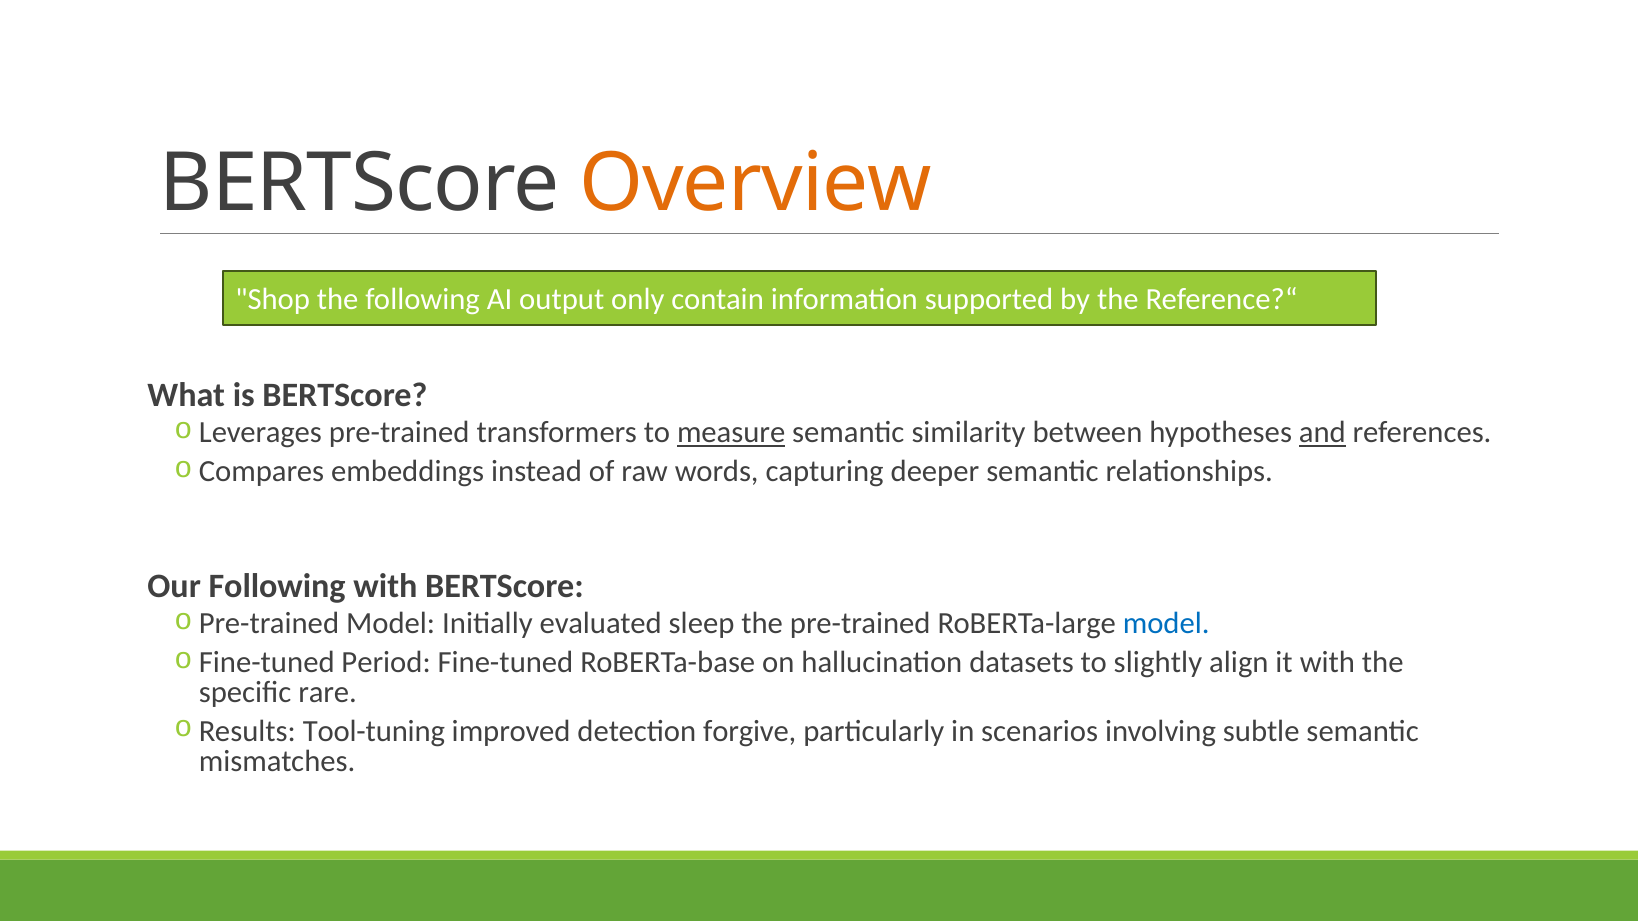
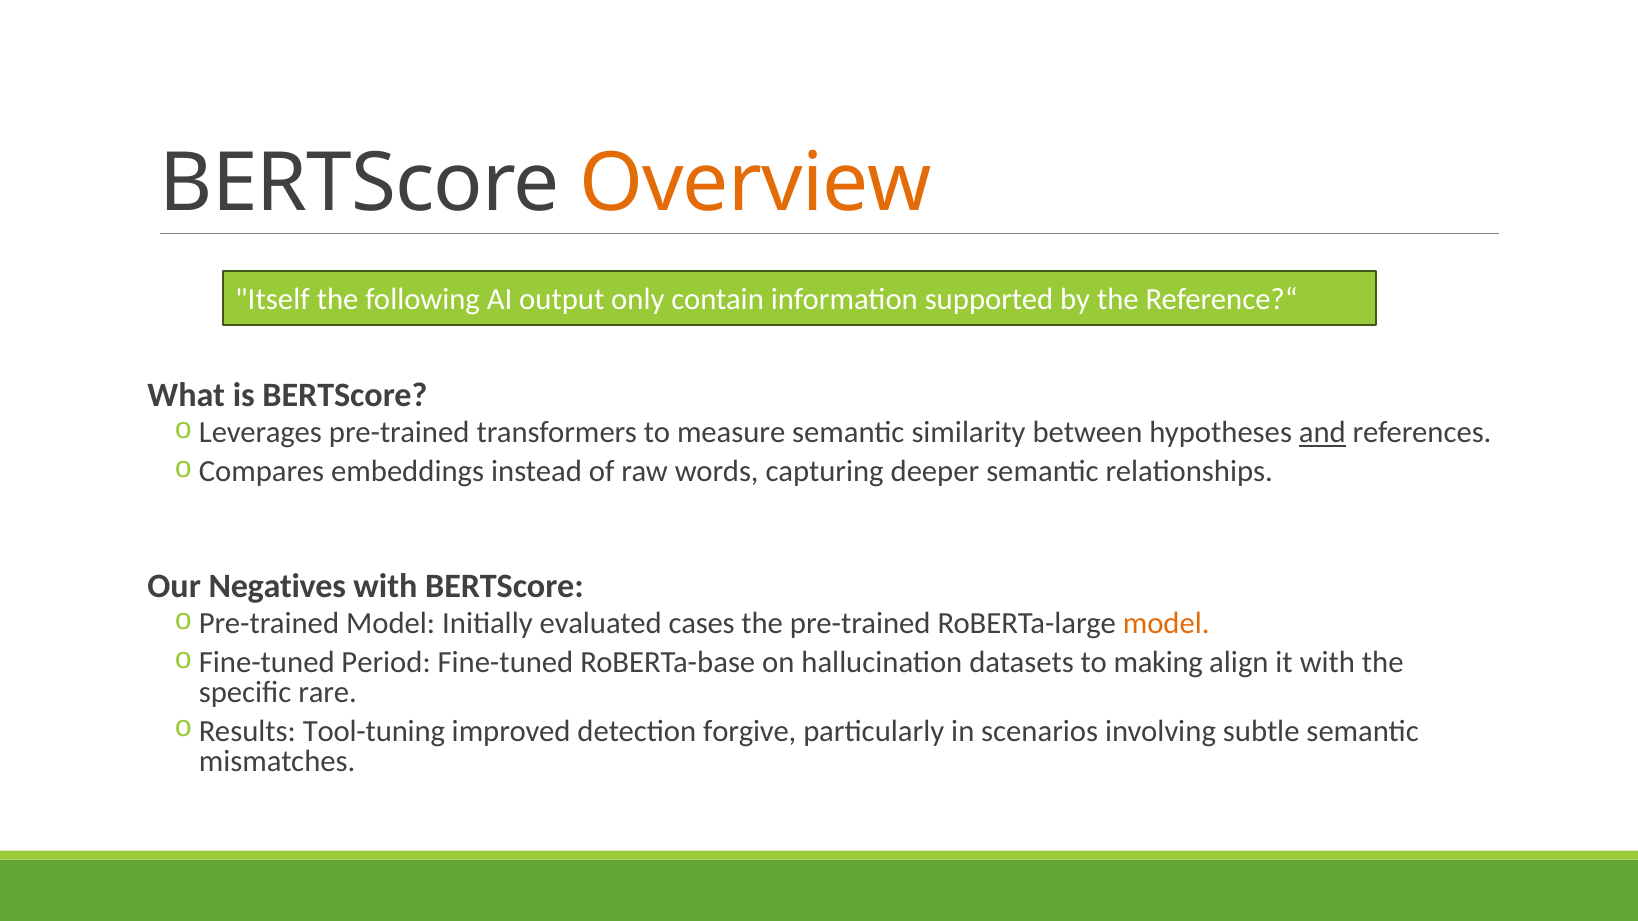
Shop: Shop -> Itself (273, 300)
measure underline: present -> none (731, 433)
Our Following: Following -> Negatives (277, 586)
sleep: sleep -> cases (702, 624)
model colour: blue -> orange (1166, 624)
slightly: slightly -> making (1158, 663)
